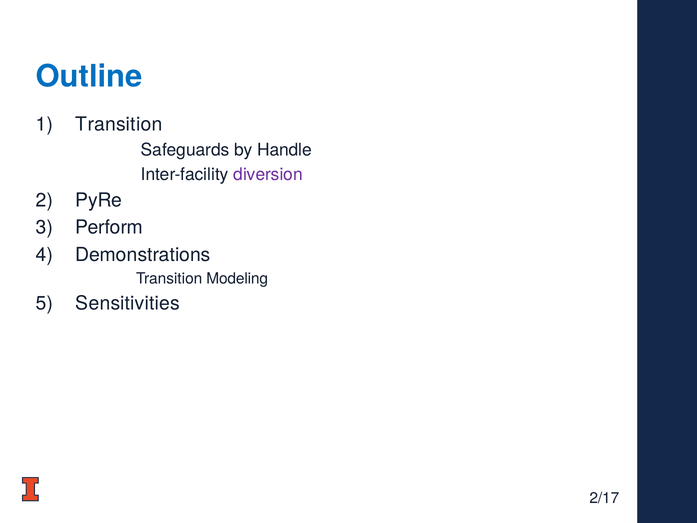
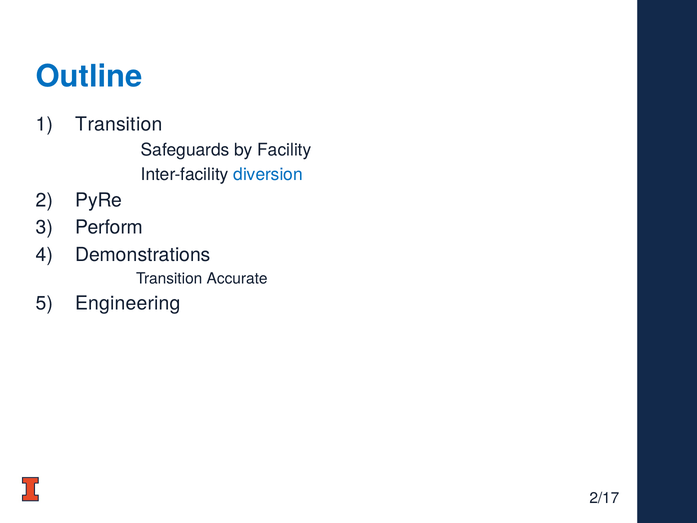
Handle: Handle -> Facility (284, 150)
diversion colour: purple -> blue (268, 174)
Modeling: Modeling -> Accurate (237, 278)
Sensitivities: Sensitivities -> Engineering (128, 303)
